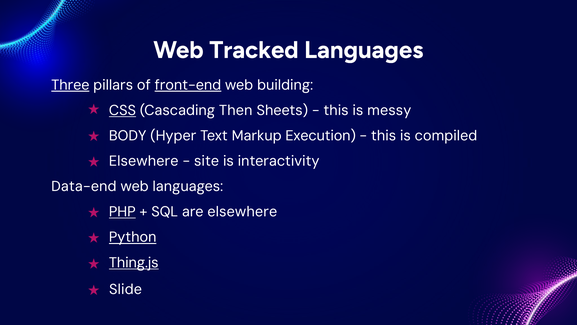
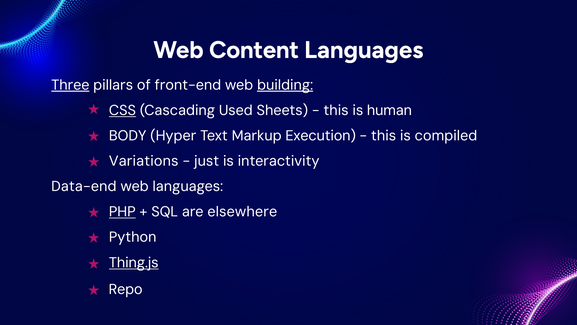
Tracked: Tracked -> Content (254, 50)
front-end underline: present -> none (188, 85)
building underline: none -> present (285, 85)
Then: Then -> Used (236, 110)
messy: messy -> human (389, 110)
Elsewhere: Elsewhere -> Variations (144, 161)
site: site -> just (207, 161)
Python underline: present -> none (133, 237)
Slide: Slide -> Repo (126, 289)
